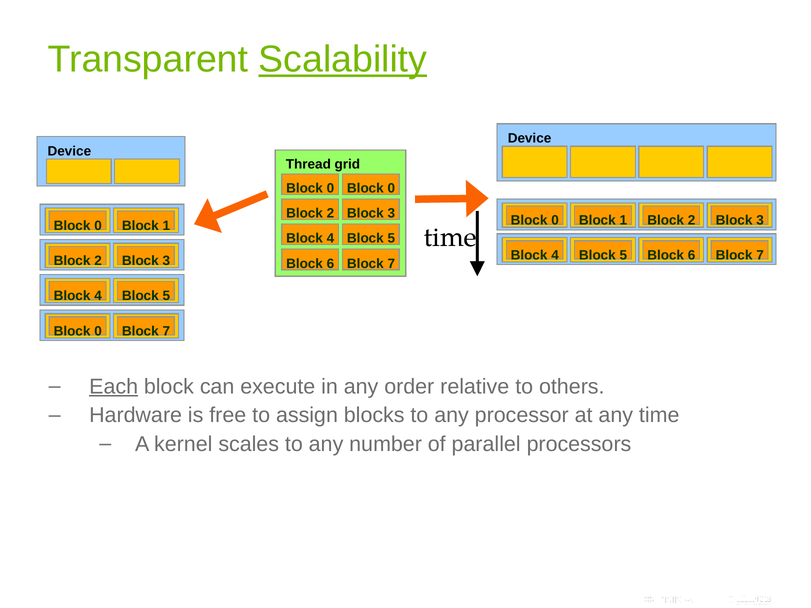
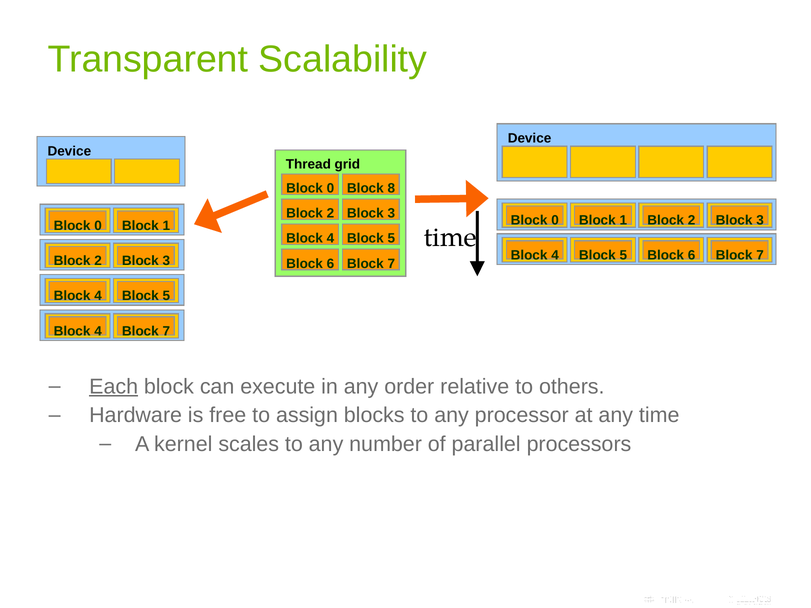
Scalability underline: present -> none (343, 60)
0 Block 0: 0 -> 8 (391, 188)
0: 0 -> 4 (98, 331)
